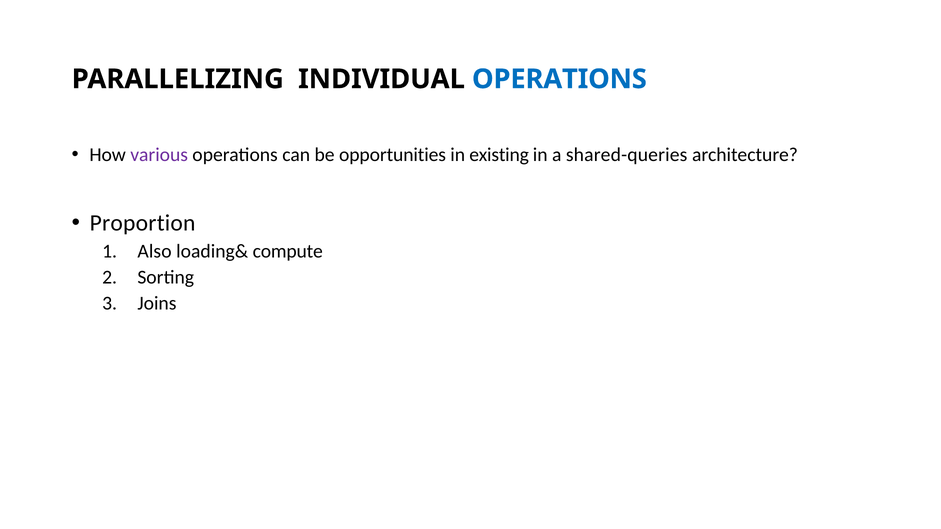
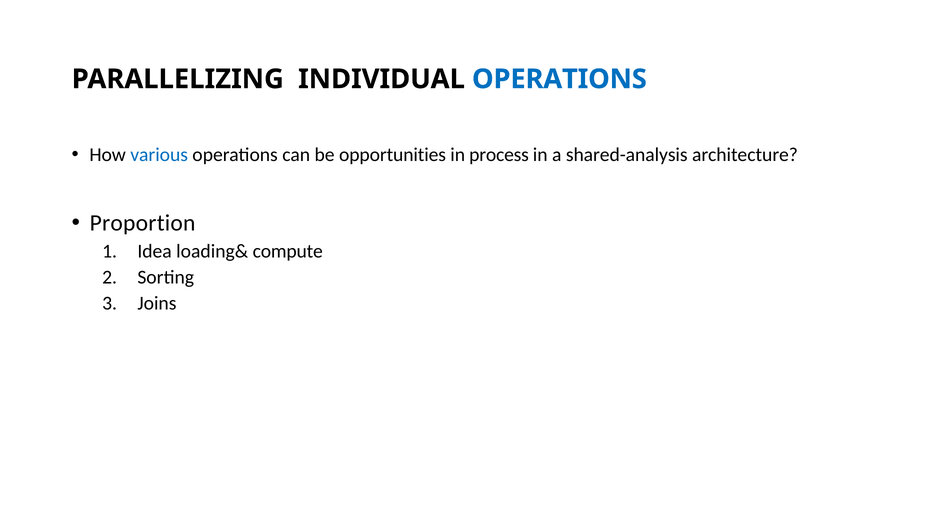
various colour: purple -> blue (159, 155)
existing: existing -> process (499, 155)
shared-queries: shared-queries -> shared-analysis (627, 155)
Also: Also -> Idea (155, 251)
